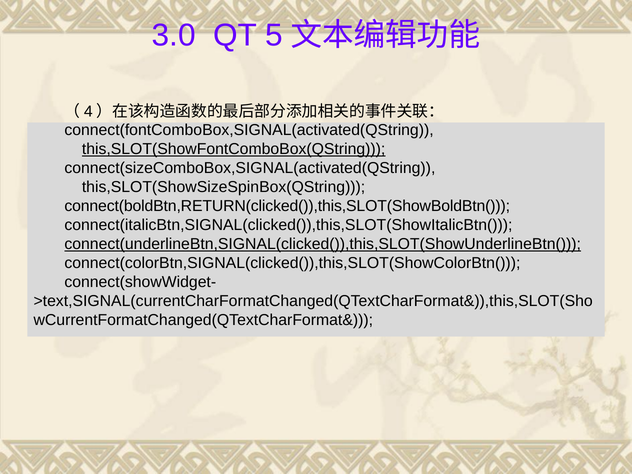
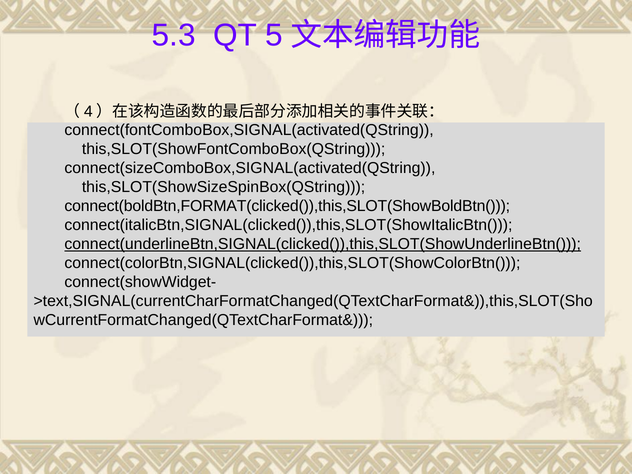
3.0: 3.0 -> 5.3 (174, 35)
this,SLOT(ShowFontComboBox(QString underline: present -> none (234, 149)
connect(boldBtn,RETURN(clicked()),this,SLOT(ShowBoldBtn(: connect(boldBtn,RETURN(clicked()),this,SLOT(ShowBoldBtn( -> connect(boldBtn,FORMAT(clicked()),this,SLOT(ShowBoldBtn( (287, 206)
